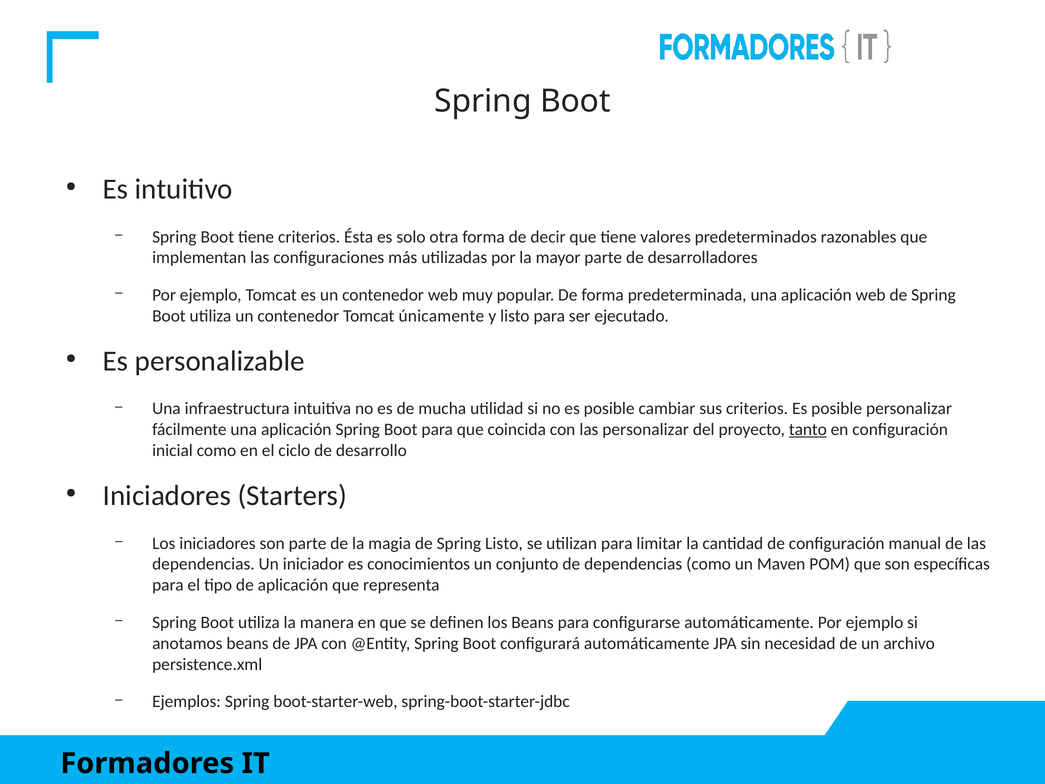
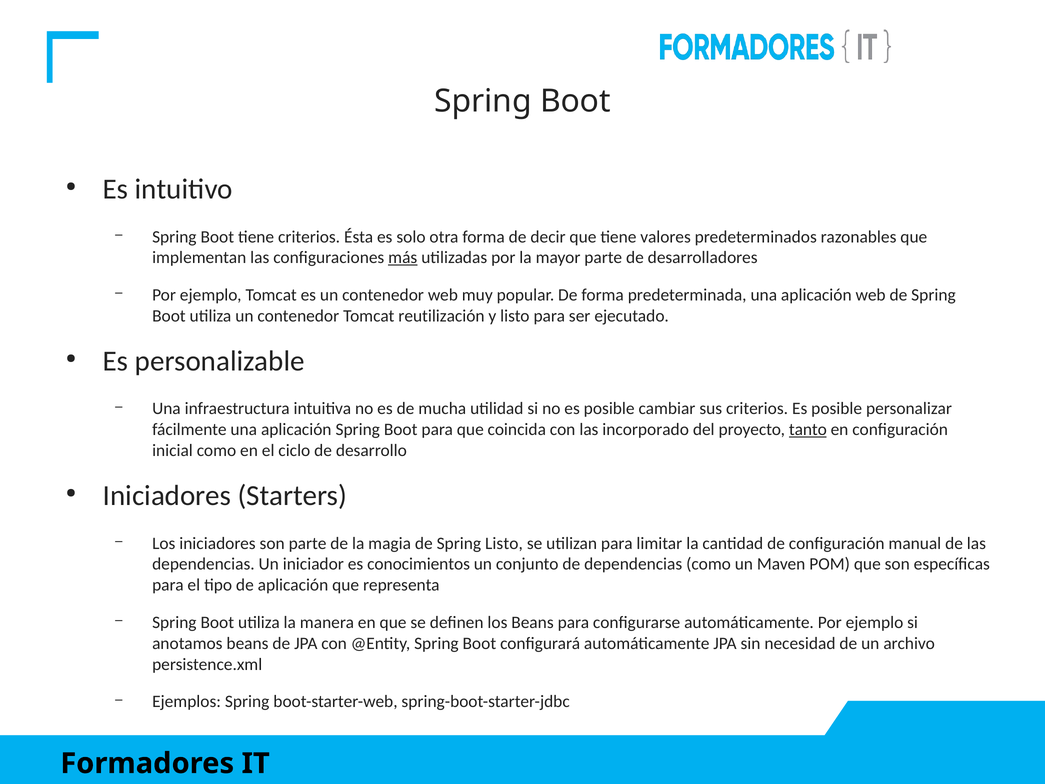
más underline: none -> present (403, 258)
únicamente: únicamente -> reutilización (441, 316)
las personalizar: personalizar -> incorporado (646, 429)
